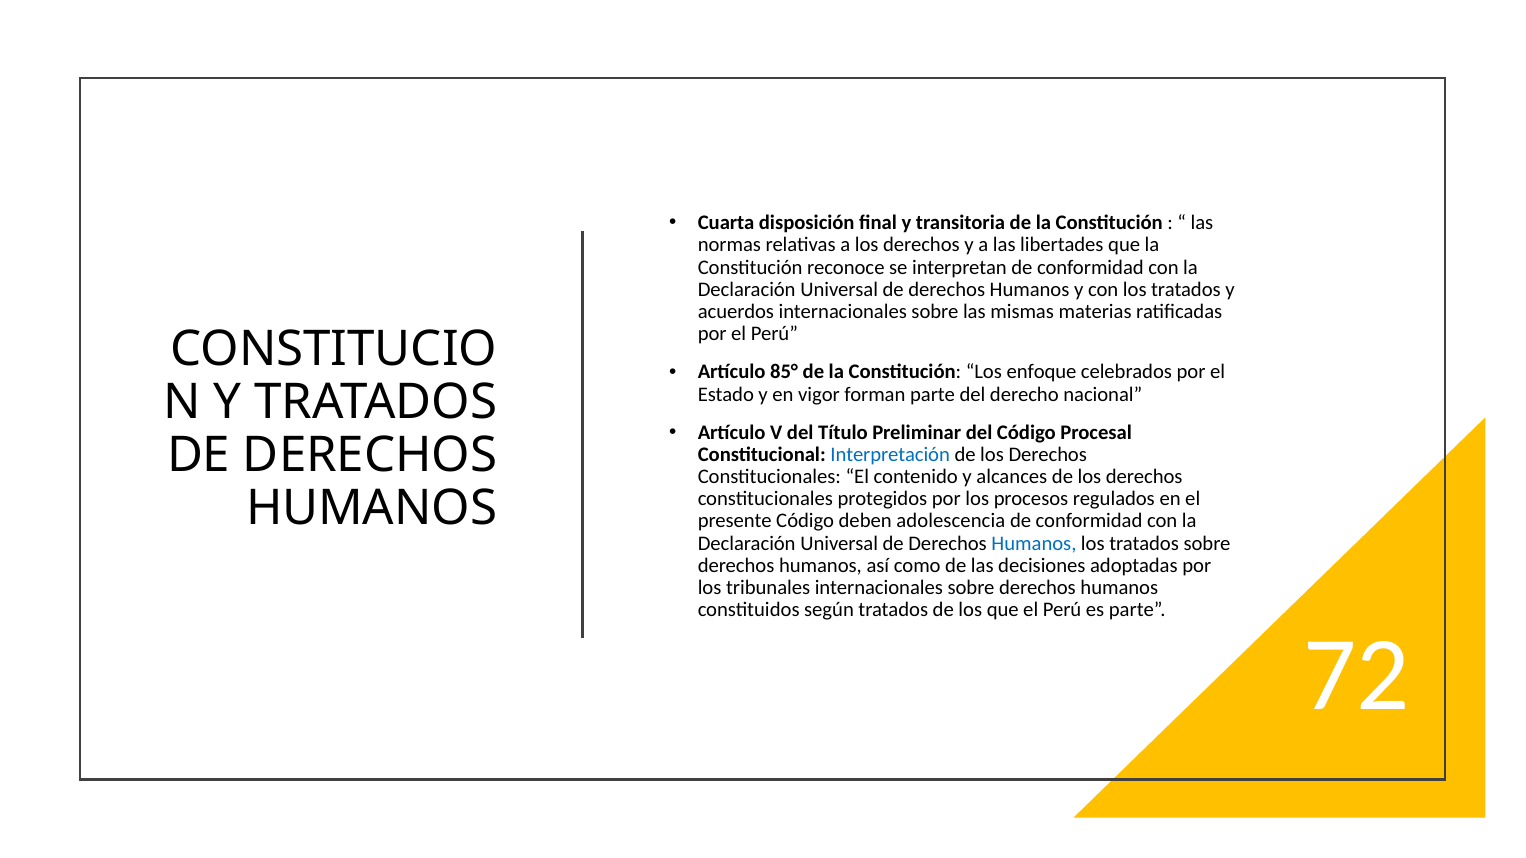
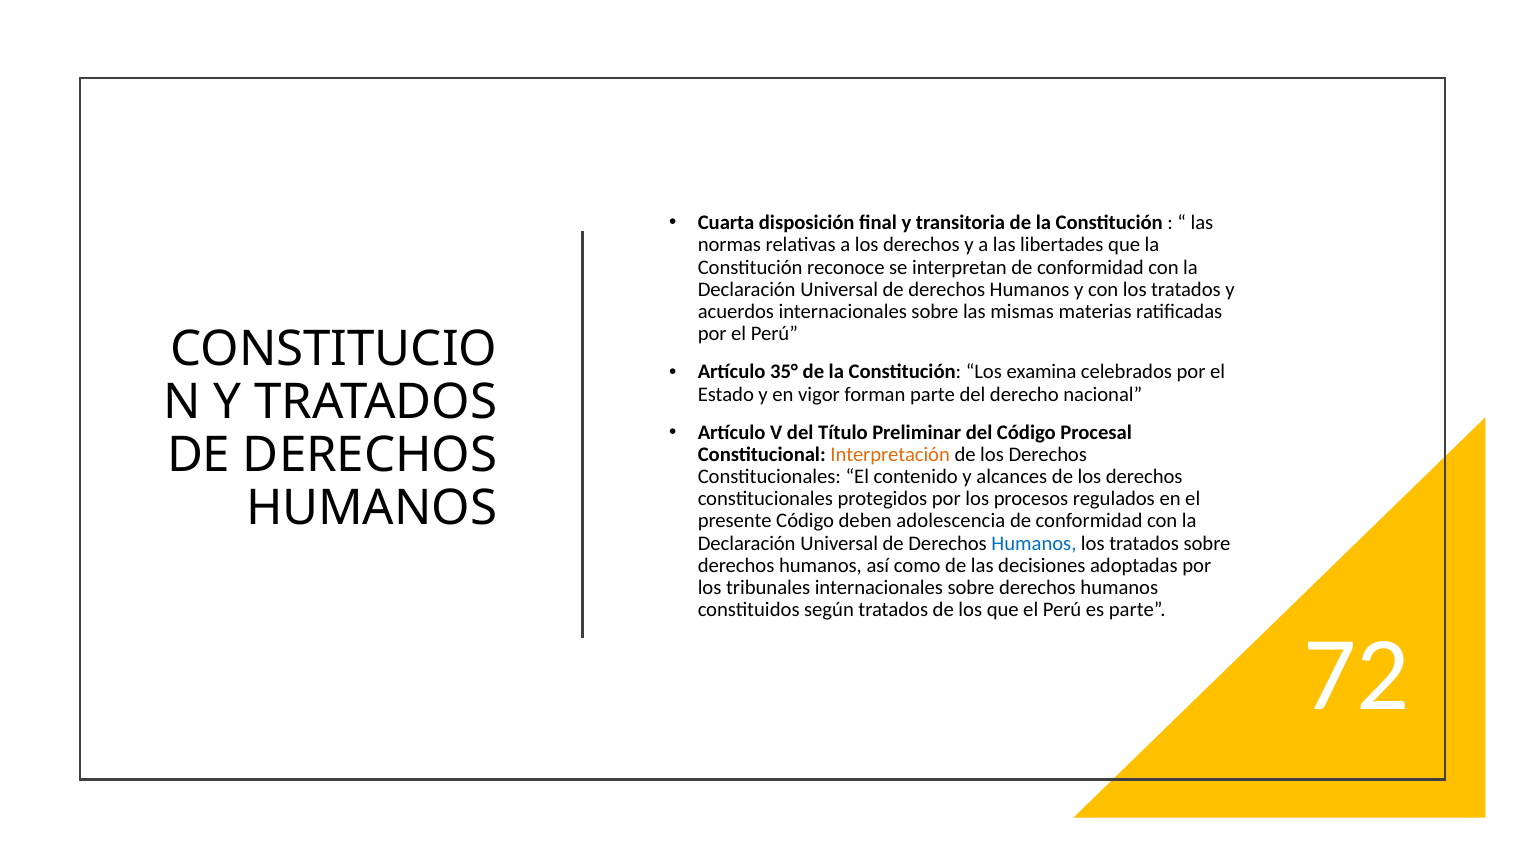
85°: 85° -> 35° (784, 372)
enfoque: enfoque -> examina (1042, 372)
Interpretación colour: blue -> orange (890, 455)
